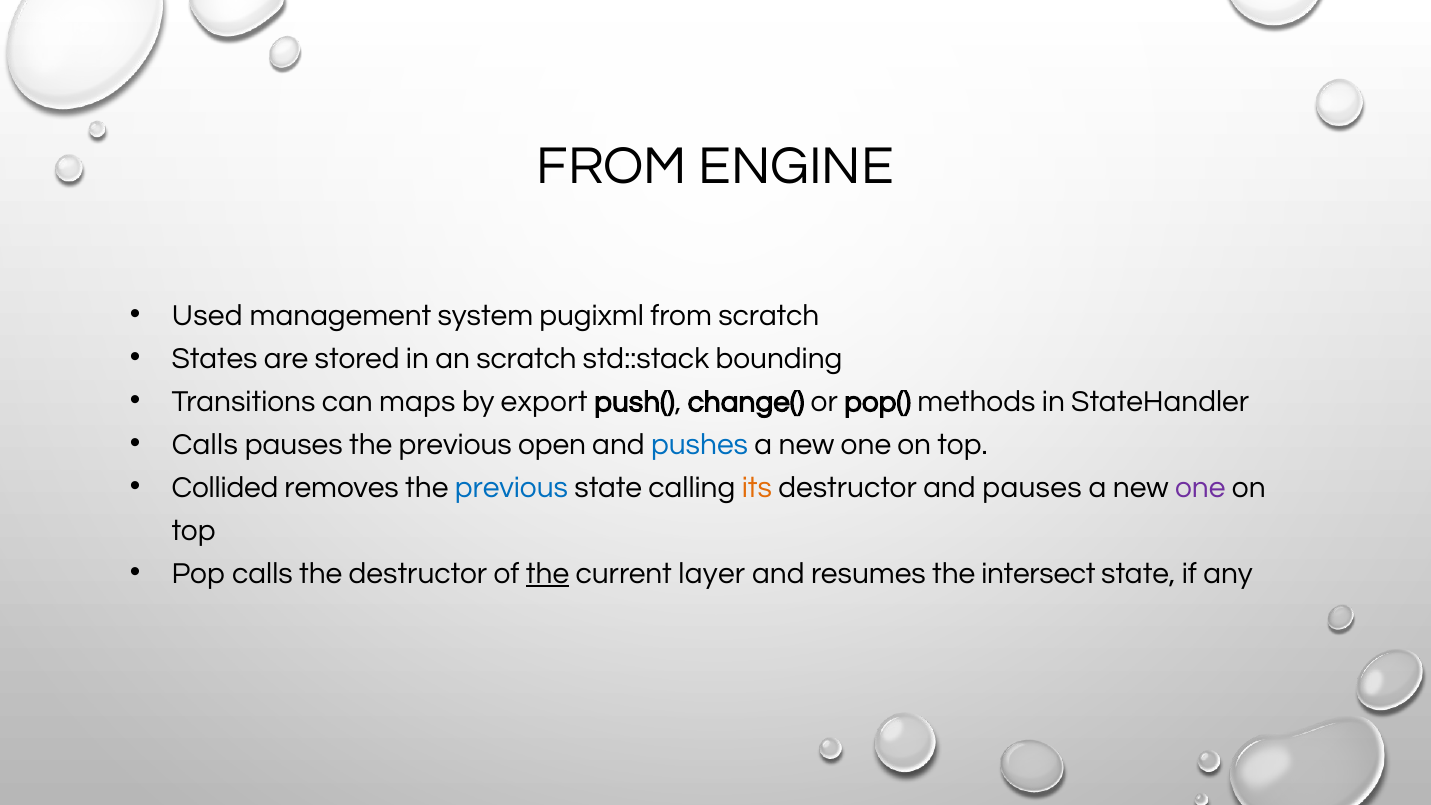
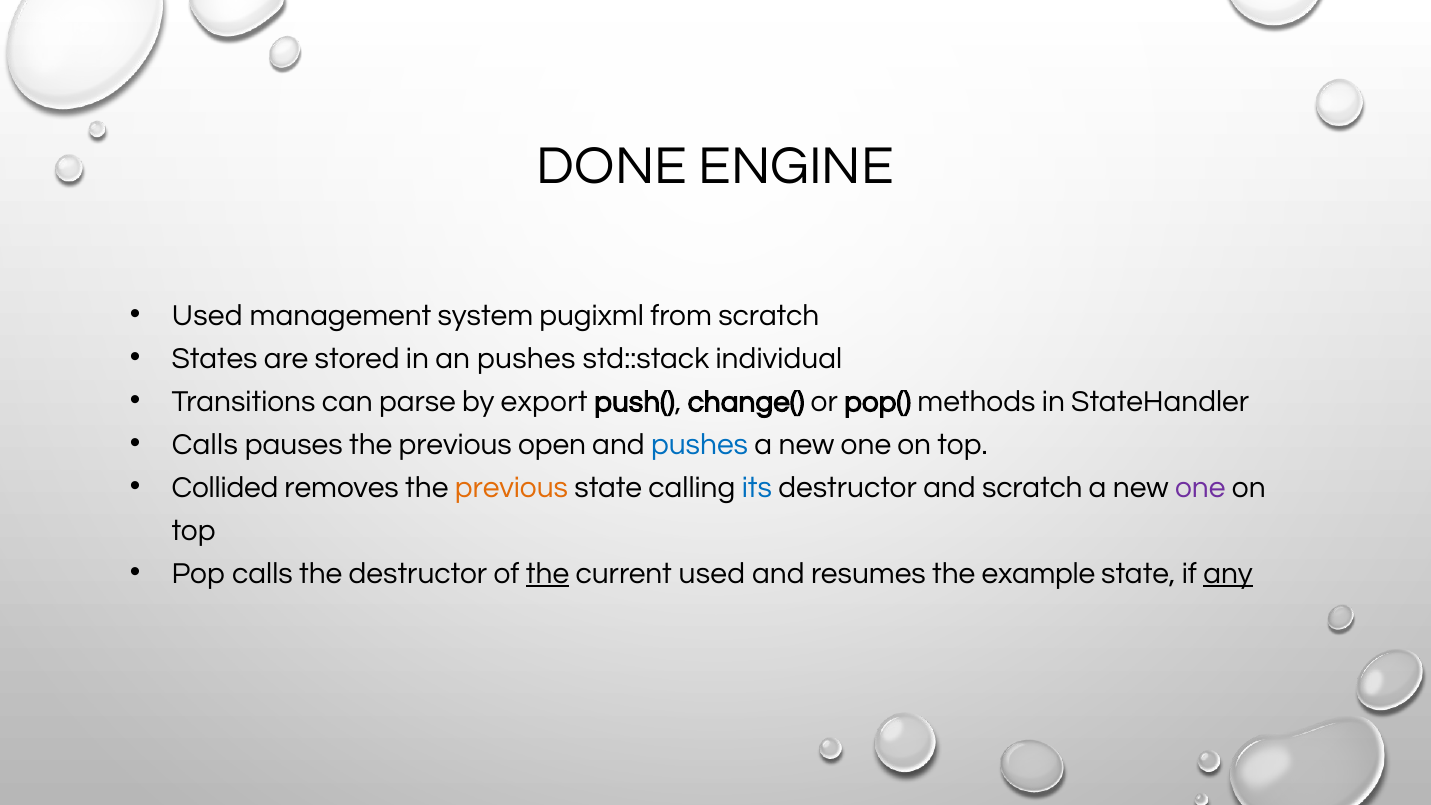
FROM: FROM -> DONE (612, 166)
an scratch: scratch -> pushes (526, 359)
bounding: bounding -> individual (779, 359)
maps: maps -> parse (417, 402)
previous colour: blue -> orange (511, 487)
its colour: orange -> blue (757, 487)
and pauses: pauses -> scratch (1032, 487)
current layer: layer -> used (712, 573)
intersect: intersect -> example (1038, 573)
any underline: none -> present (1228, 573)
